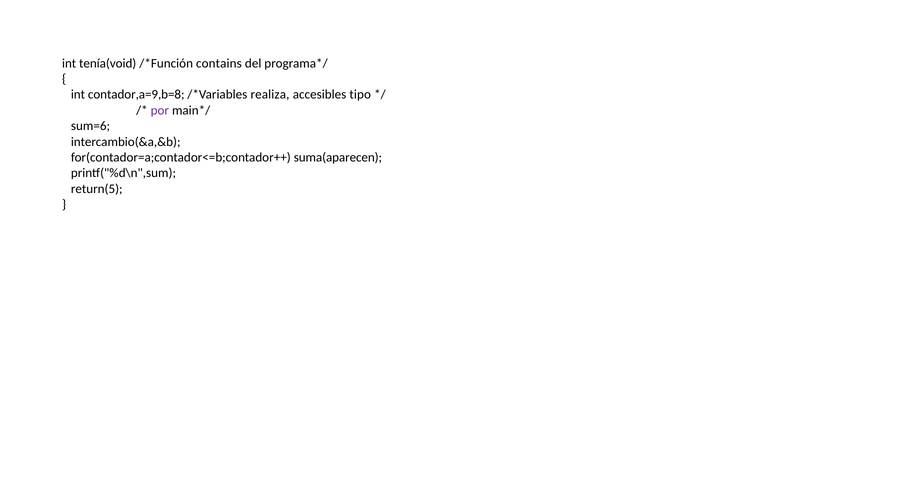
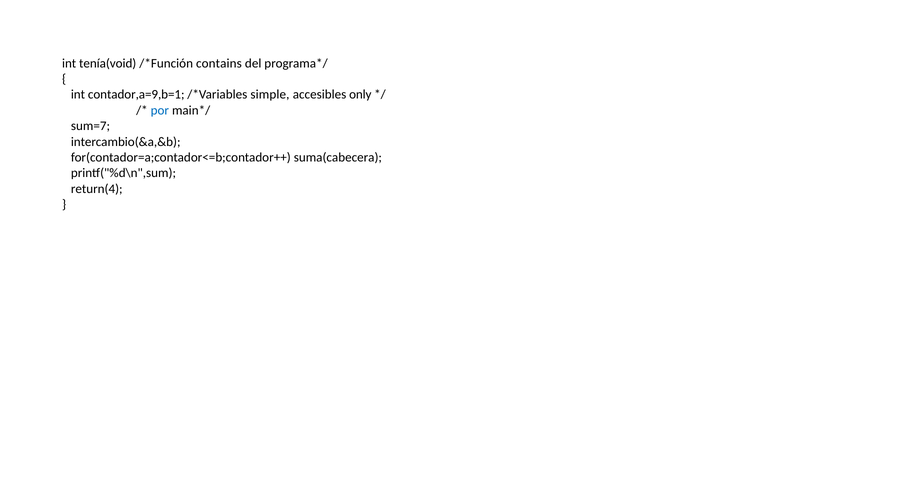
contador,a=9,b=8: contador,a=9,b=8 -> contador,a=9,b=1 (136, 95)
realiza: realiza -> simple (270, 95)
tipo: tipo -> only (360, 95)
por colour: purple -> blue (160, 110)
sum=6: sum=6 -> sum=7 (90, 126)
suma(aparecen: suma(aparecen -> suma(cabecera (338, 158)
return(5: return(5 -> return(4 (97, 189)
